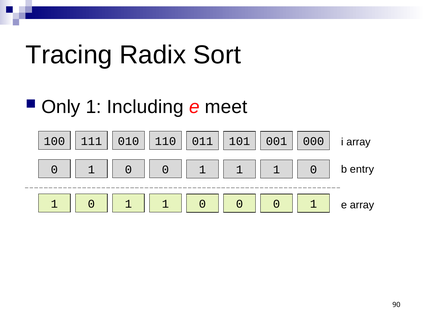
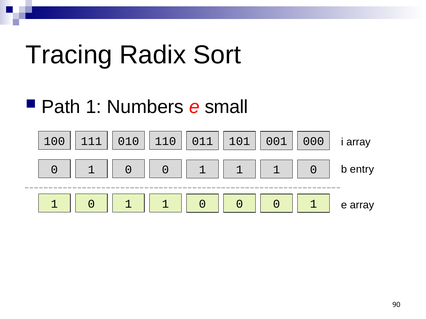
Only: Only -> Path (61, 107)
Including: Including -> Numbers (145, 107)
meet: meet -> small (226, 107)
